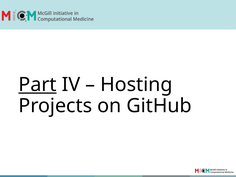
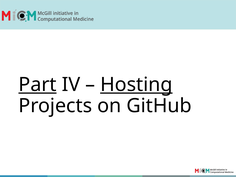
Hosting underline: none -> present (136, 85)
